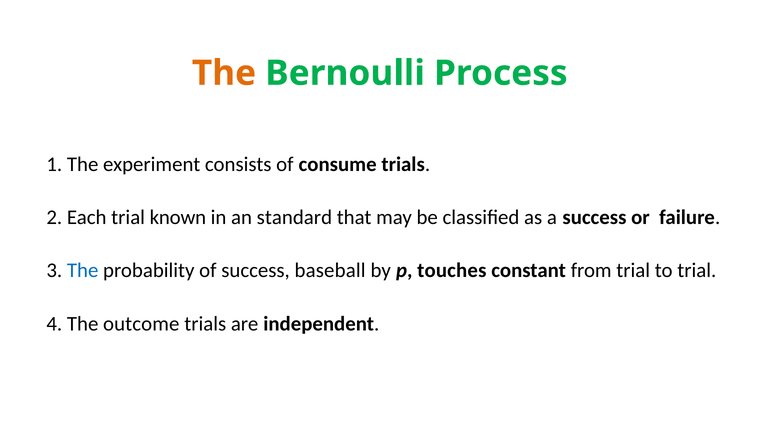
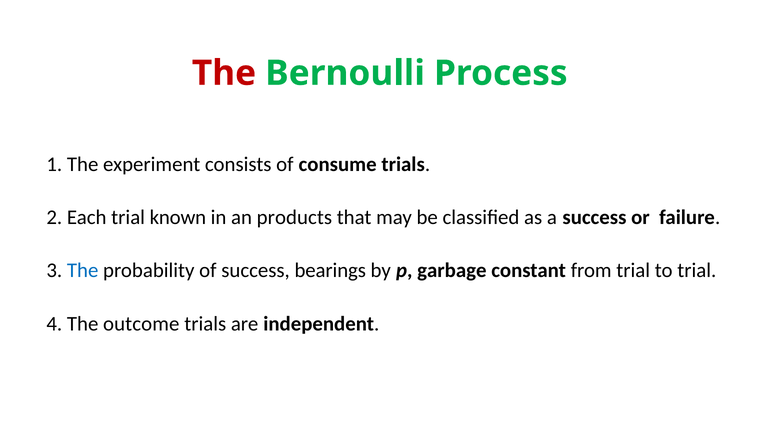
The colour: orange -> red (224, 73)
standard: standard -> products (294, 217)
baseball: baseball -> bearings (330, 270)
touches: touches -> garbage (452, 270)
